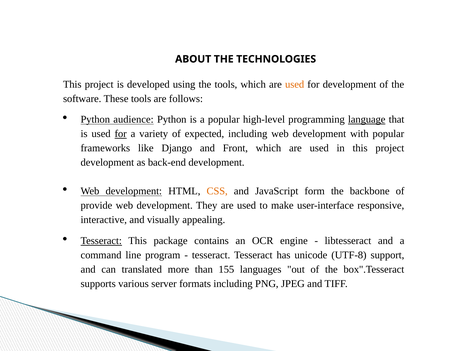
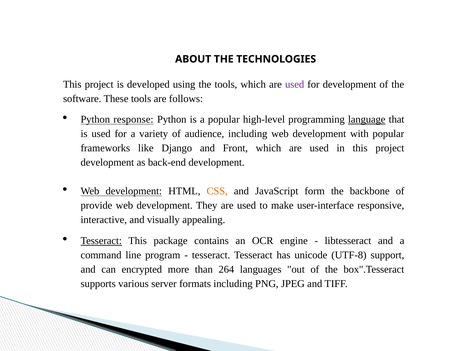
used colour: orange -> purple (295, 84)
audience: audience -> response (133, 120)
for underline: present -> none (121, 134)
expected: expected -> audience (204, 134)
translated: translated -> encrypted (142, 269)
155: 155 -> 264 (226, 269)
